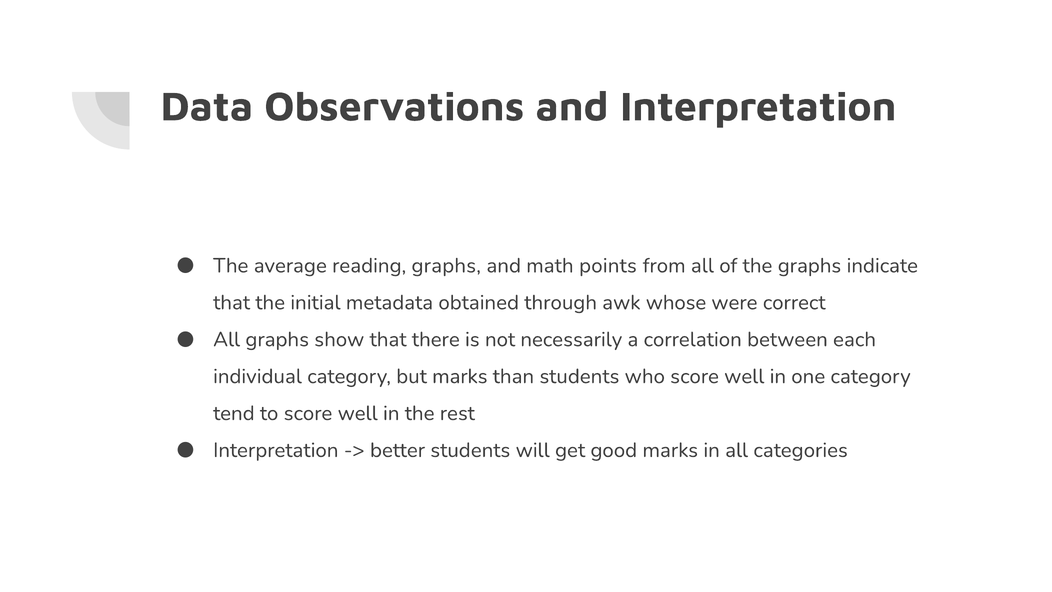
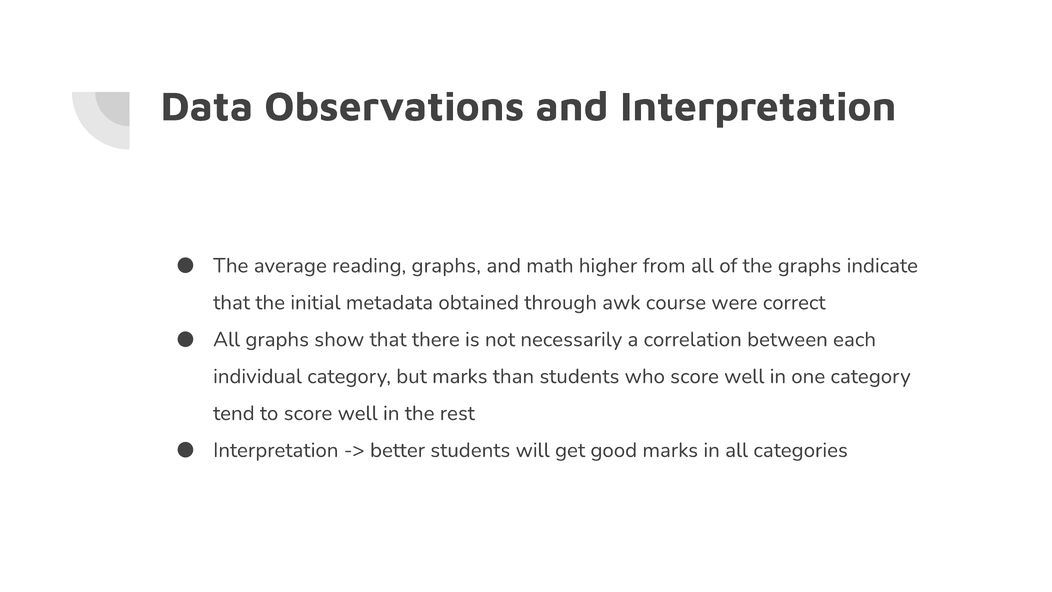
points: points -> higher (608, 266)
whose: whose -> course (676, 302)
